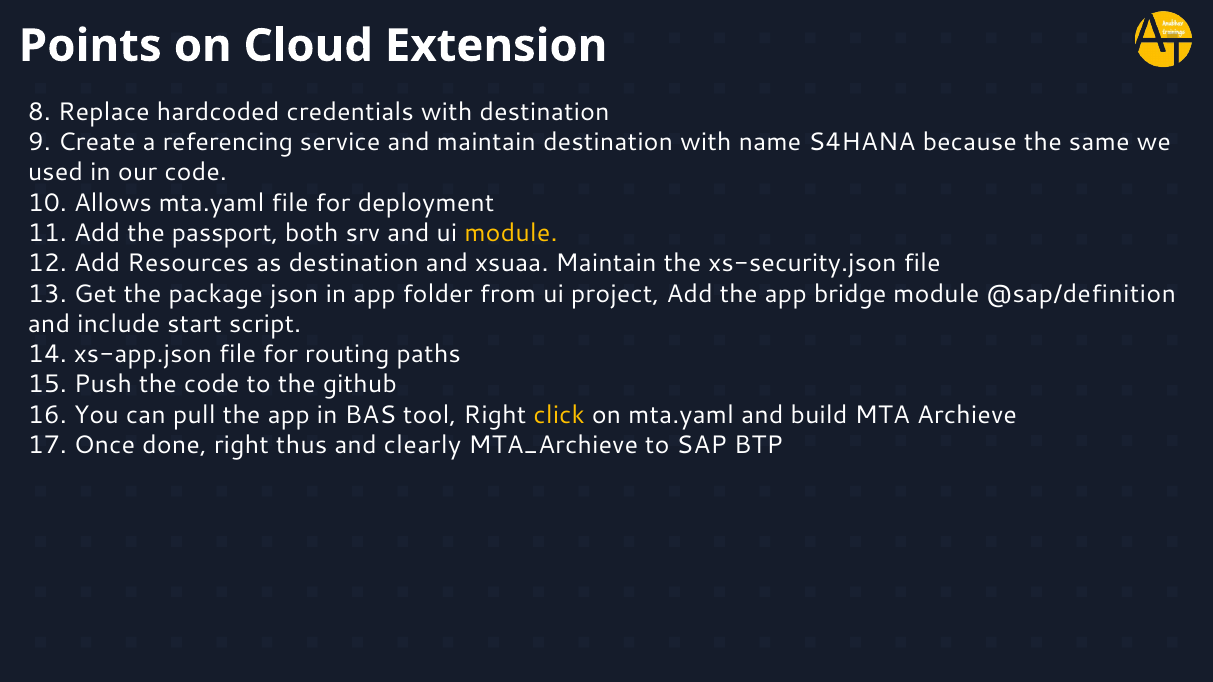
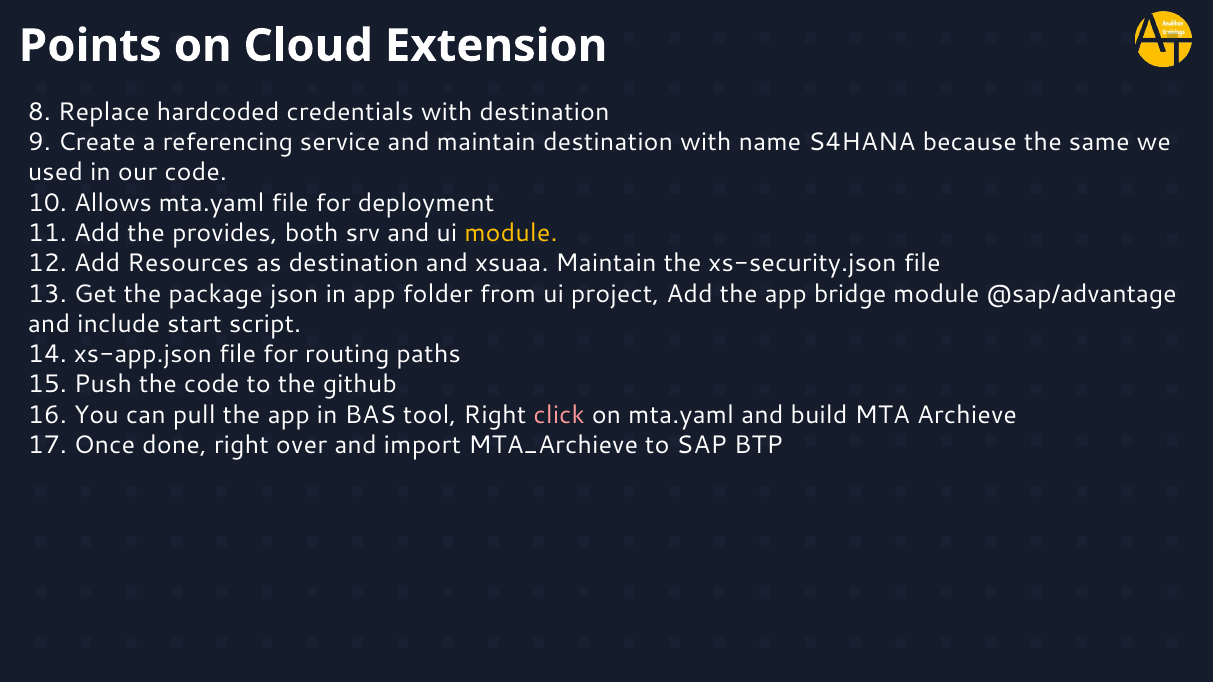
passport: passport -> provides (225, 233)
@sap/definition: @sap/definition -> @sap/advantage (1081, 294)
click colour: yellow -> pink (559, 415)
thus: thus -> over (302, 446)
clearly: clearly -> import (422, 446)
